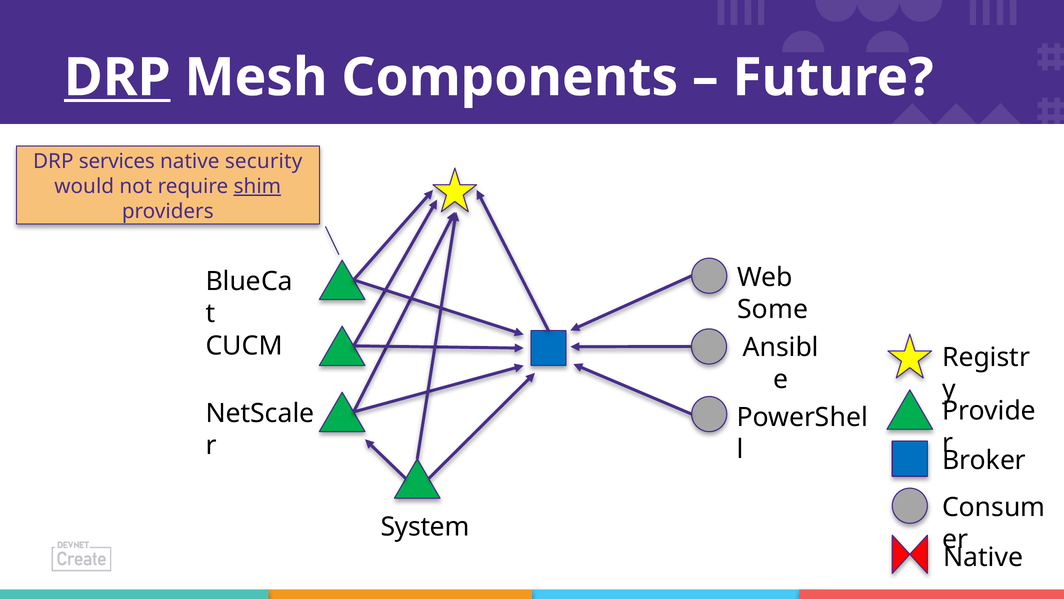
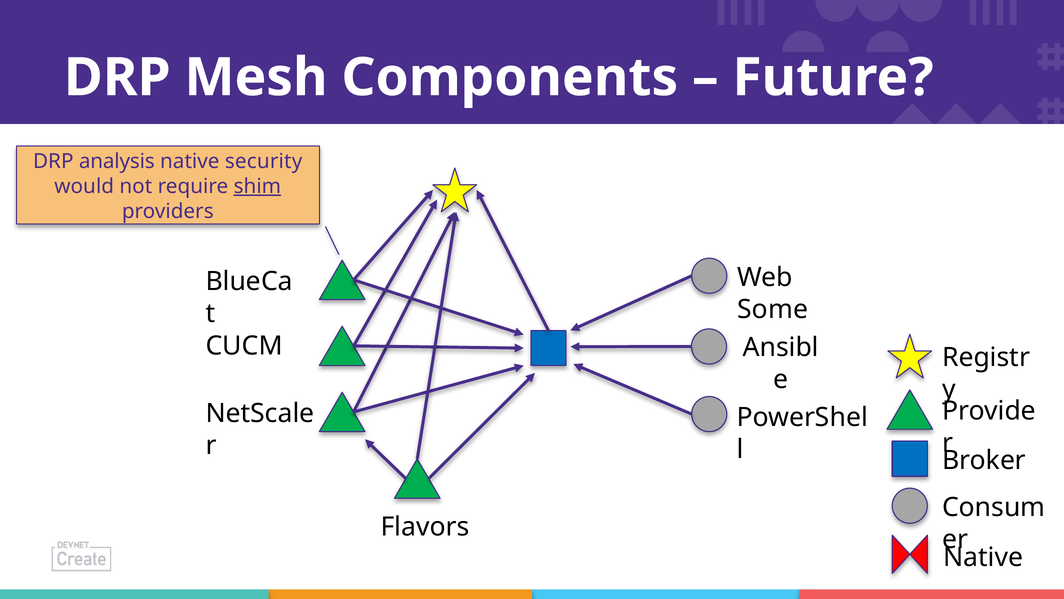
DRP underline: present -> none (117, 78)
services: services -> analysis (117, 161)
System: System -> Flavors (425, 527)
